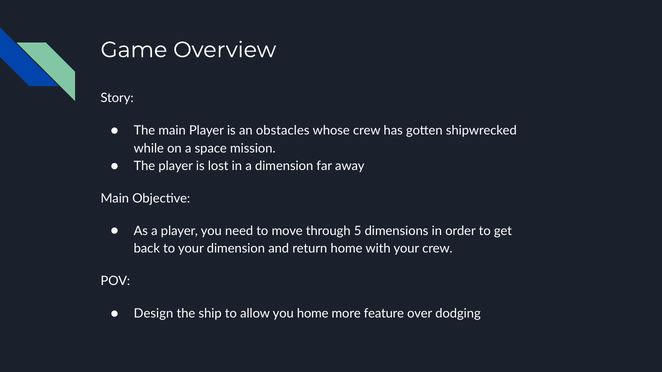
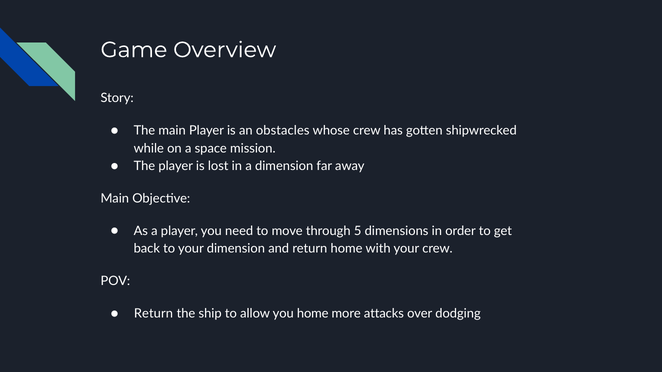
Design: Design -> Return (153, 314)
feature: feature -> attacks (384, 314)
